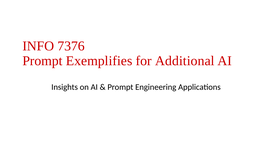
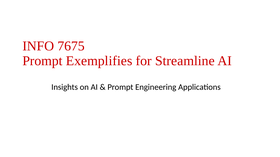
7376: 7376 -> 7675 (71, 46)
Additional: Additional -> Streamline (185, 61)
